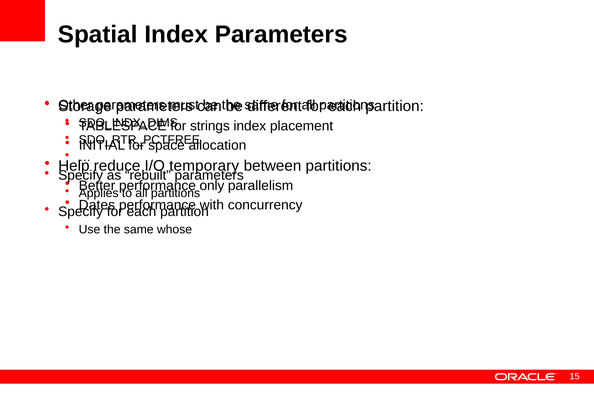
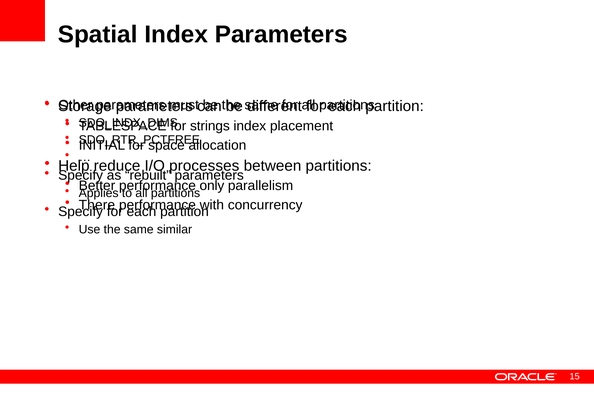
temporary: temporary -> processes (204, 166)
Dates: Dates -> There (97, 205)
whose: whose -> similar (175, 230)
